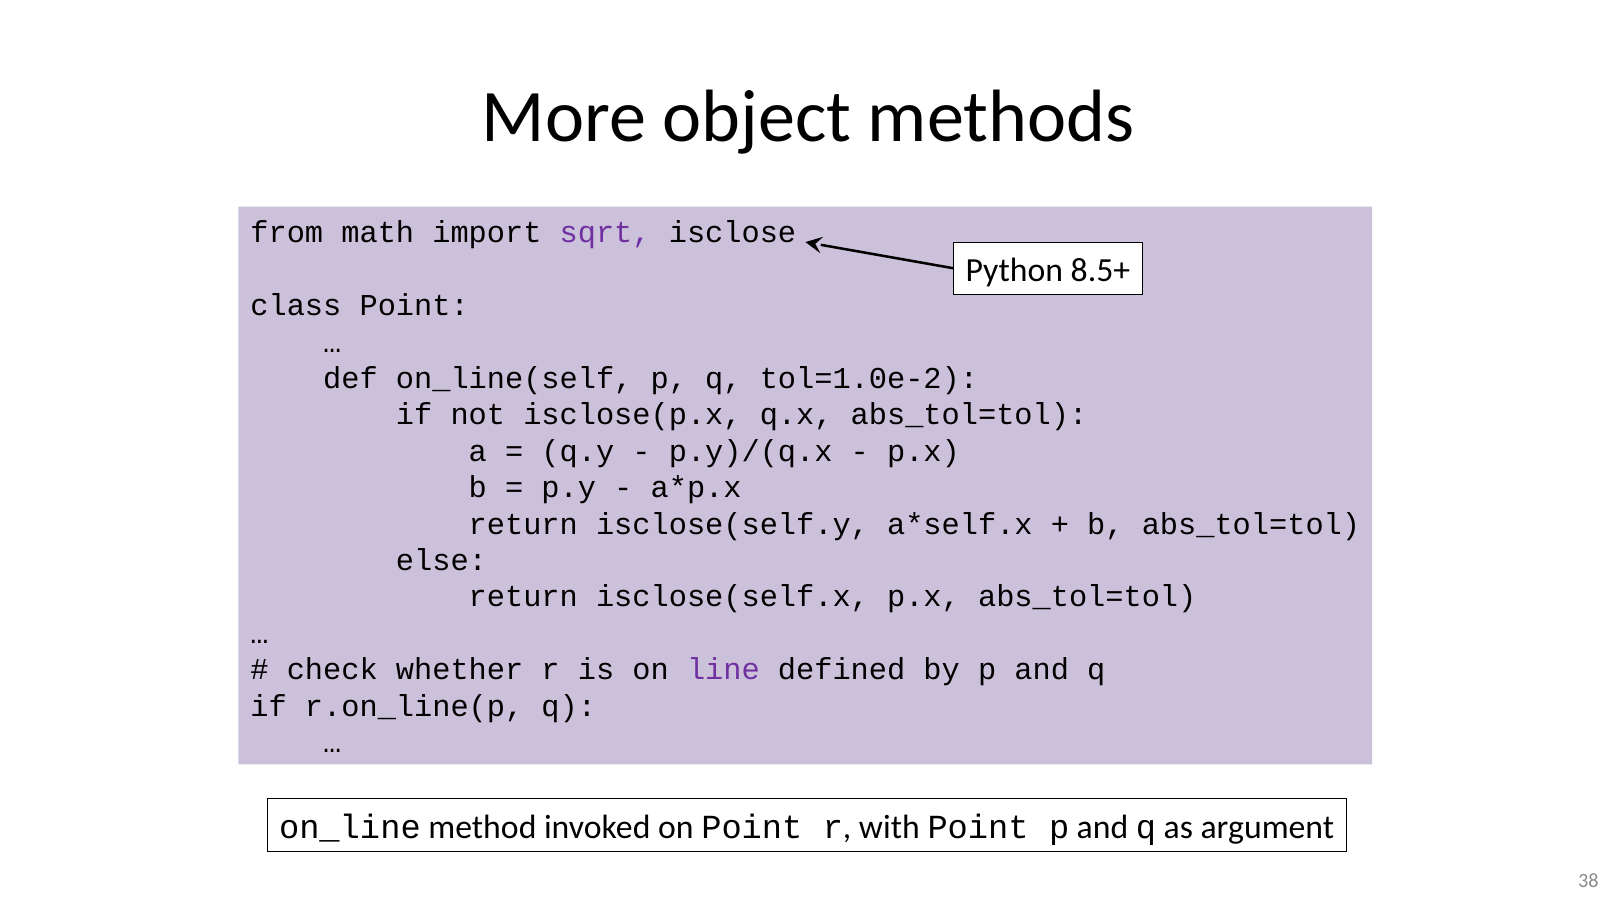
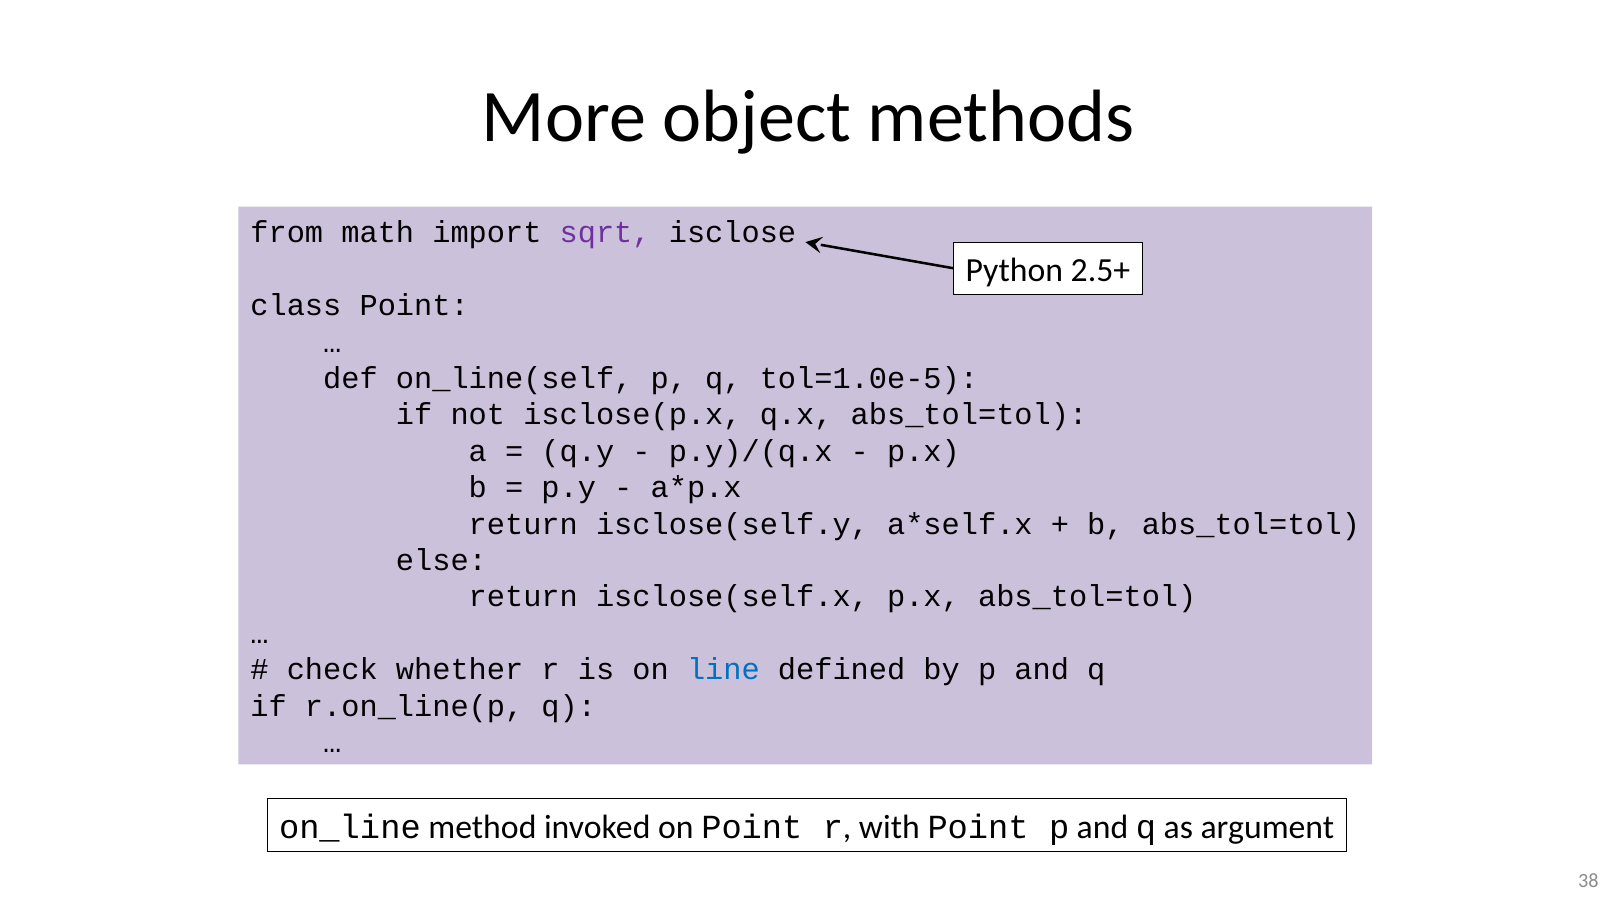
8.5+: 8.5+ -> 2.5+ (1100, 271)
tol=1.0e-2: tol=1.0e-2 -> tol=1.0e-5 (869, 378)
line colour: purple -> blue (723, 669)
